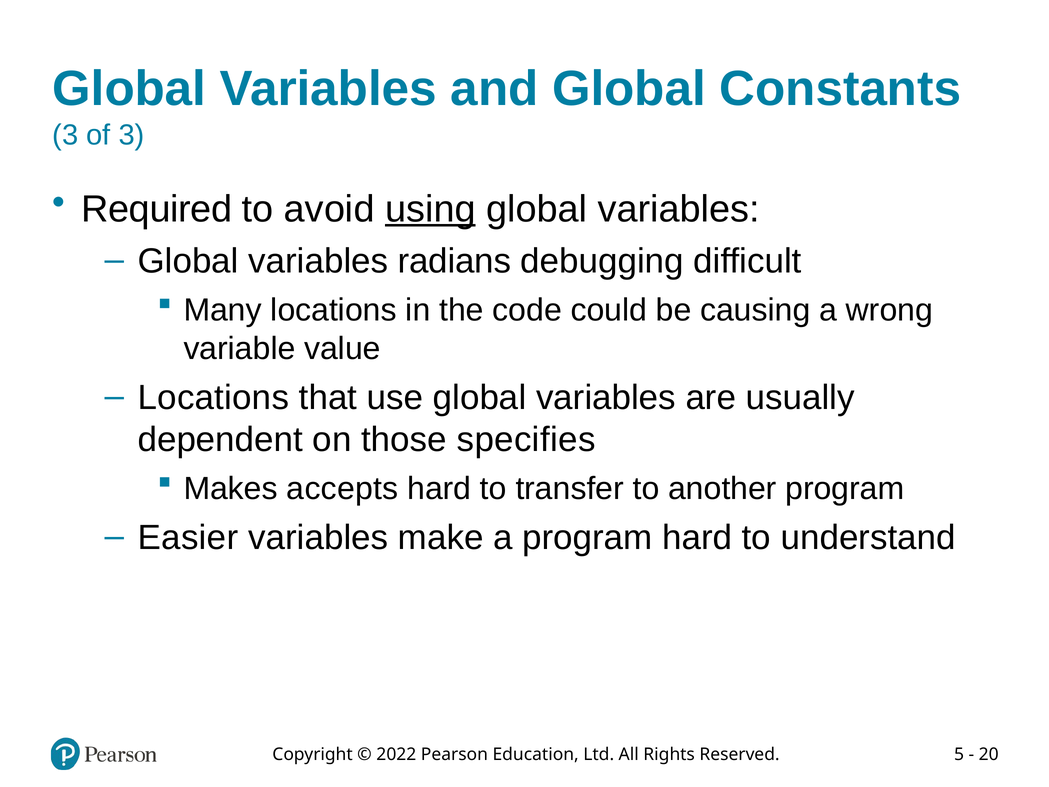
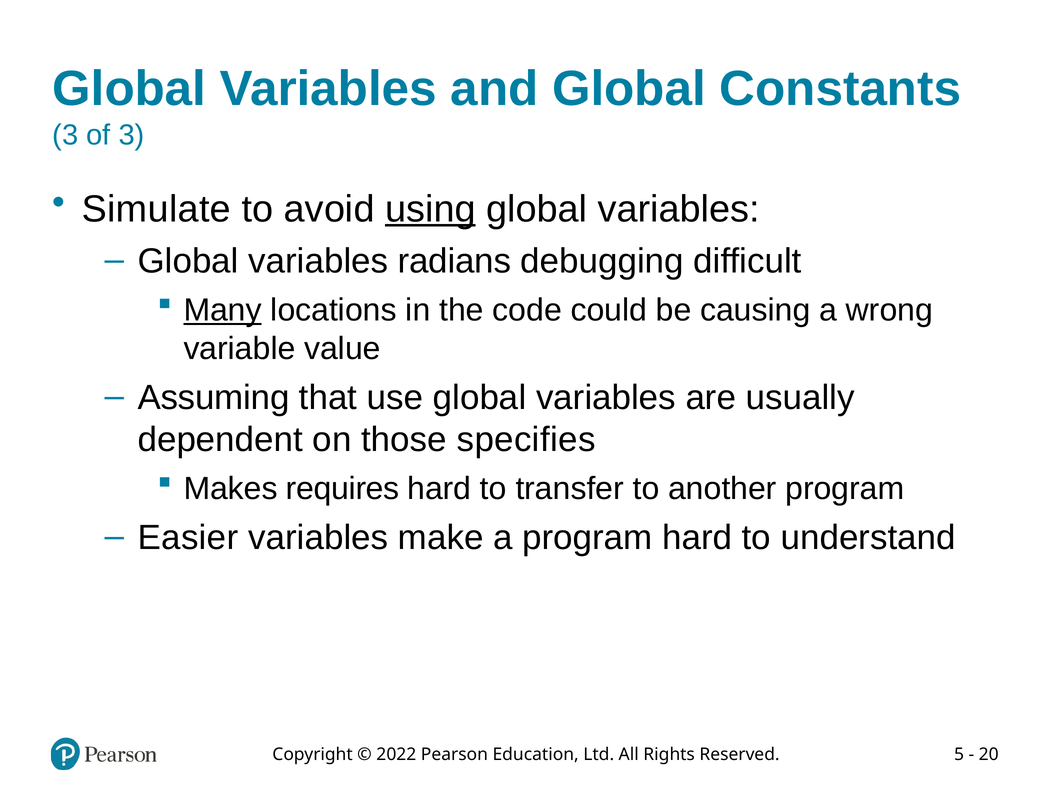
Required: Required -> Simulate (156, 209)
Many underline: none -> present (223, 310)
Locations: Locations -> Assuming (214, 398)
accepts: accepts -> requires (343, 488)
